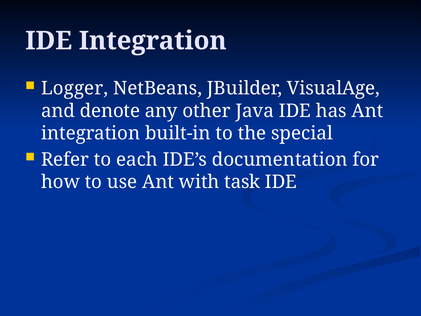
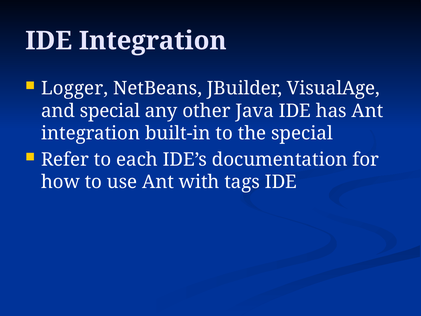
and denote: denote -> special (110, 111)
task: task -> tags (242, 182)
